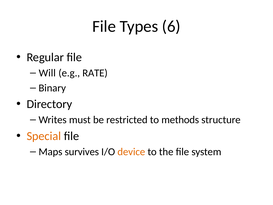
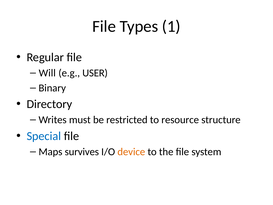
6: 6 -> 1 (171, 26)
RATE: RATE -> USER (95, 73)
methods: methods -> resource (180, 120)
Special colour: orange -> blue (44, 136)
